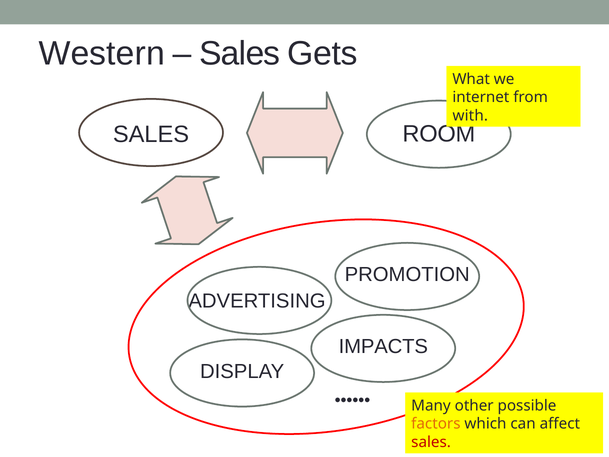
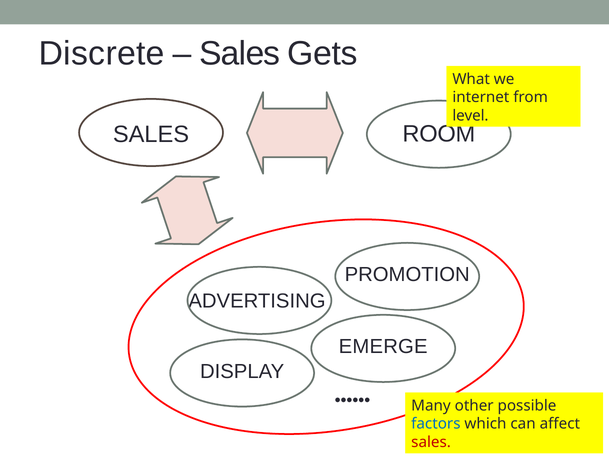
Western: Western -> Discrete (102, 53)
with: with -> level (470, 116)
IMPACTS: IMPACTS -> EMERGE (383, 347)
factors colour: orange -> blue (436, 424)
